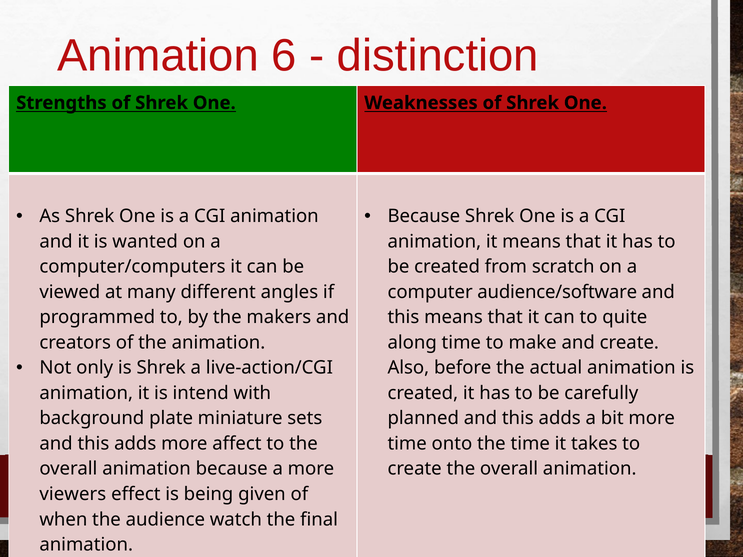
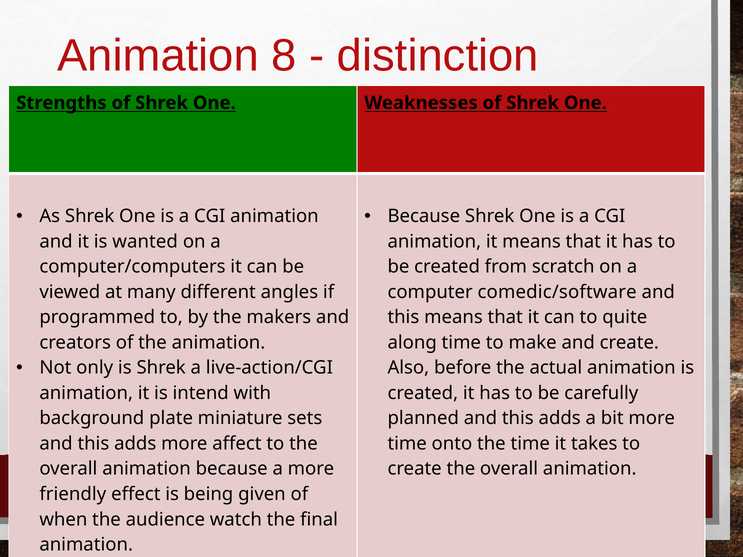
6: 6 -> 8 (284, 56)
audience/software: audience/software -> comedic/software (557, 292)
viewers: viewers -> friendly (73, 494)
